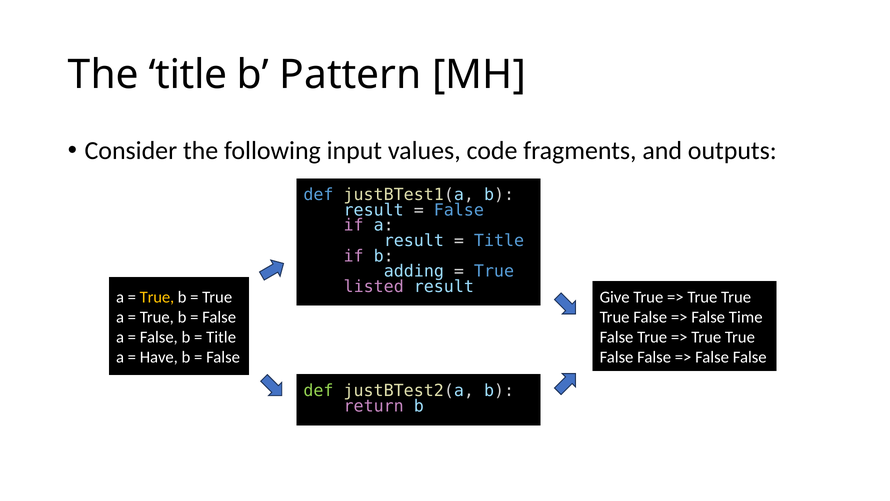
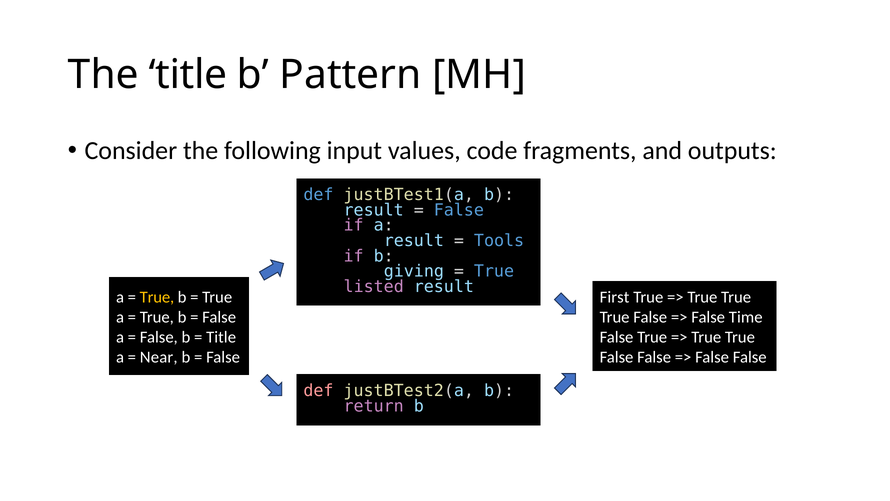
Title: Title -> Tools (499, 241)
adding: adding -> giving (414, 271)
Give: Give -> First (615, 297)
Have: Have -> Near (159, 357)
def colour: light green -> pink (318, 391)
